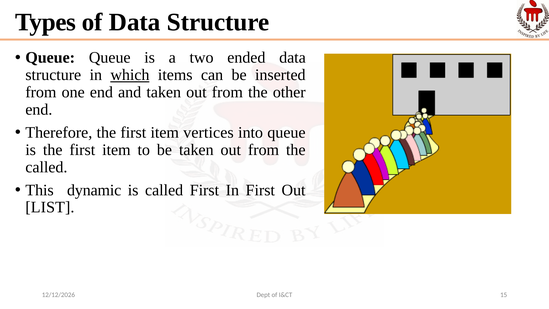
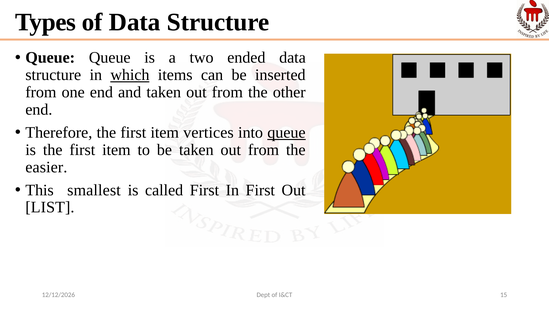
queue underline: none -> present (286, 132)
called: called -> easier (46, 167)
dynamic: dynamic -> smallest (94, 190)
